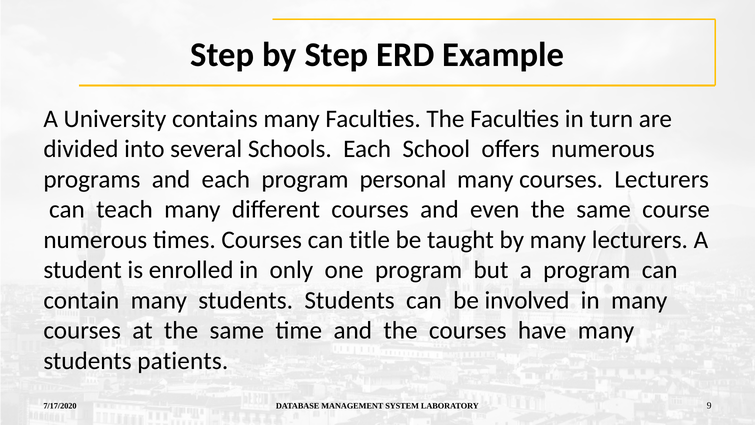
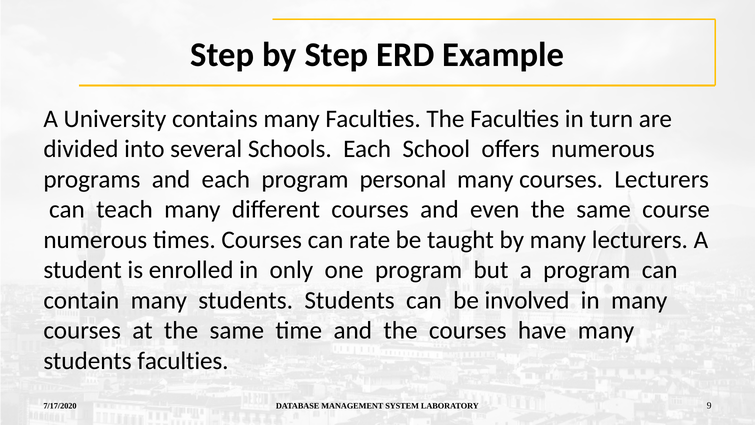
title: title -> rate (370, 240)
students patients: patients -> faculties (183, 361)
